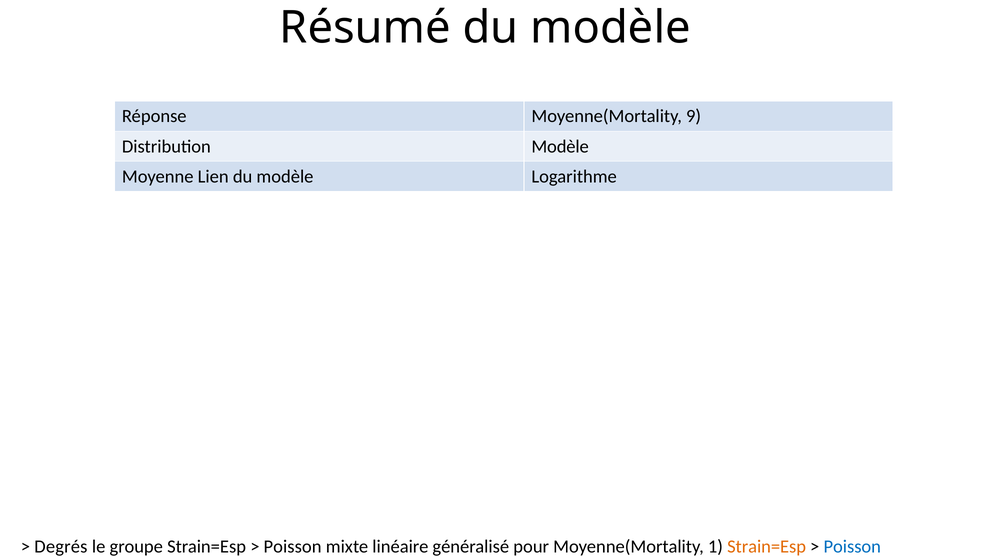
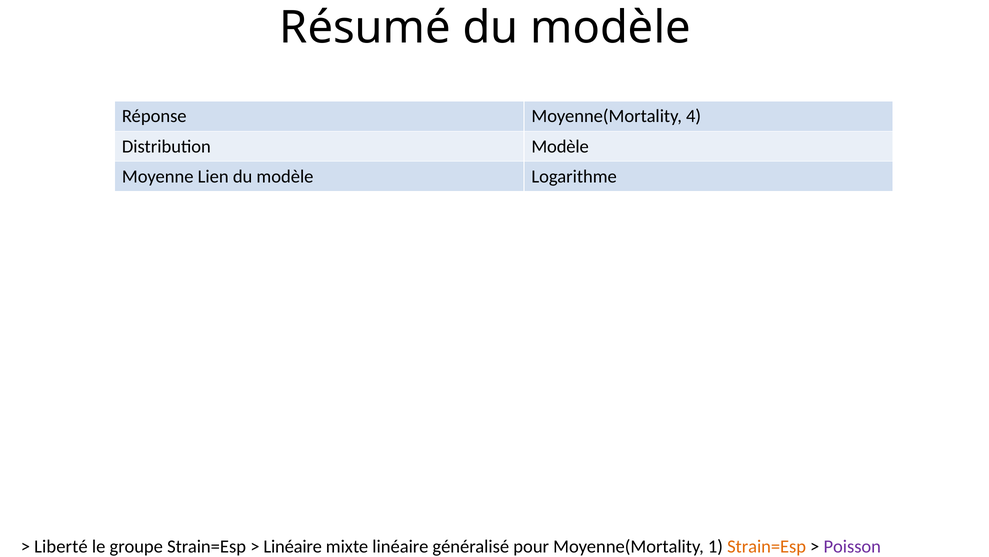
9: 9 -> 4 (694, 116)
Degrés: Degrés -> Liberté (61, 546)
Poisson: Poisson -> Linéaire (293, 546)
Poisson colour: blue -> purple (852, 546)
